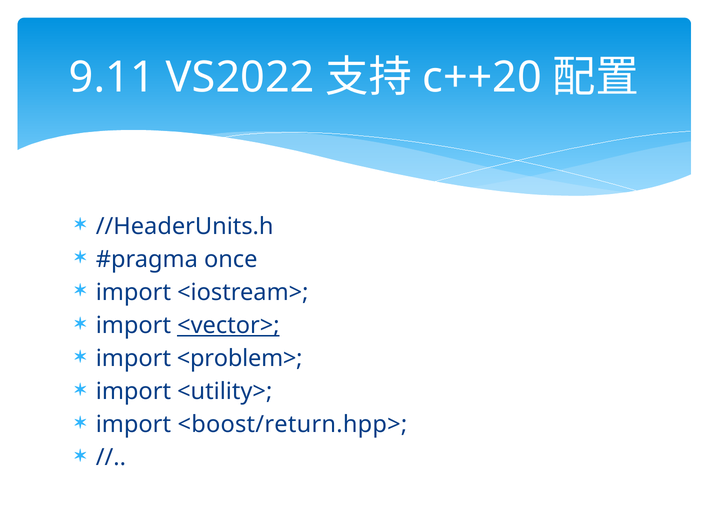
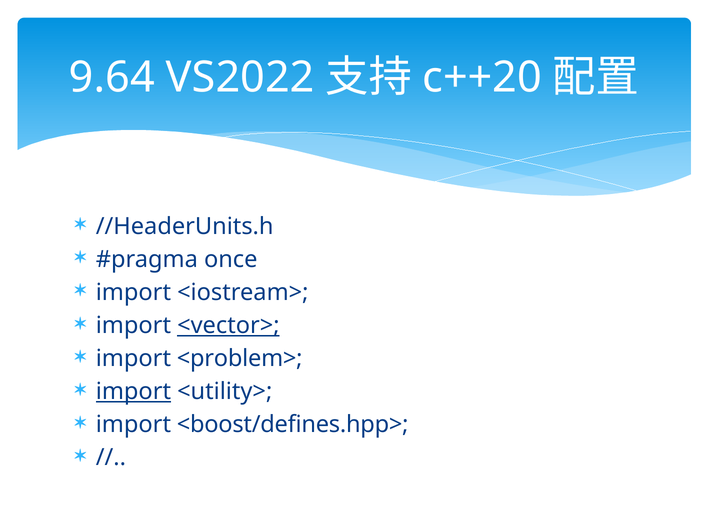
9.11: 9.11 -> 9.64 (112, 78)
import underline: none -> present (133, 392)
<boost/return.hpp>: <boost/return.hpp> -> <boost/defines.hpp> (293, 425)
